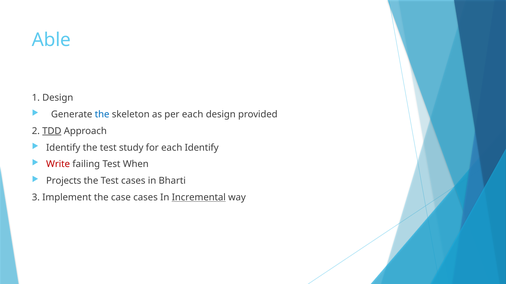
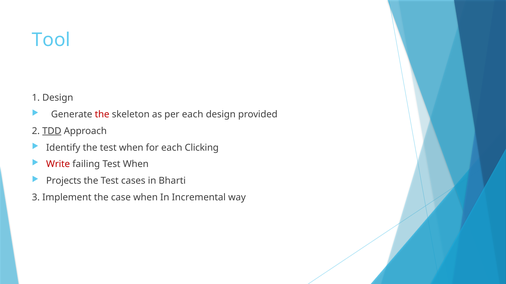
Able: Able -> Tool (51, 40)
the colour: blue -> red (102, 115)
the test study: study -> when (131, 148)
each Identify: Identify -> Clicking (202, 148)
case cases: cases -> when (146, 198)
Incremental underline: present -> none (199, 198)
